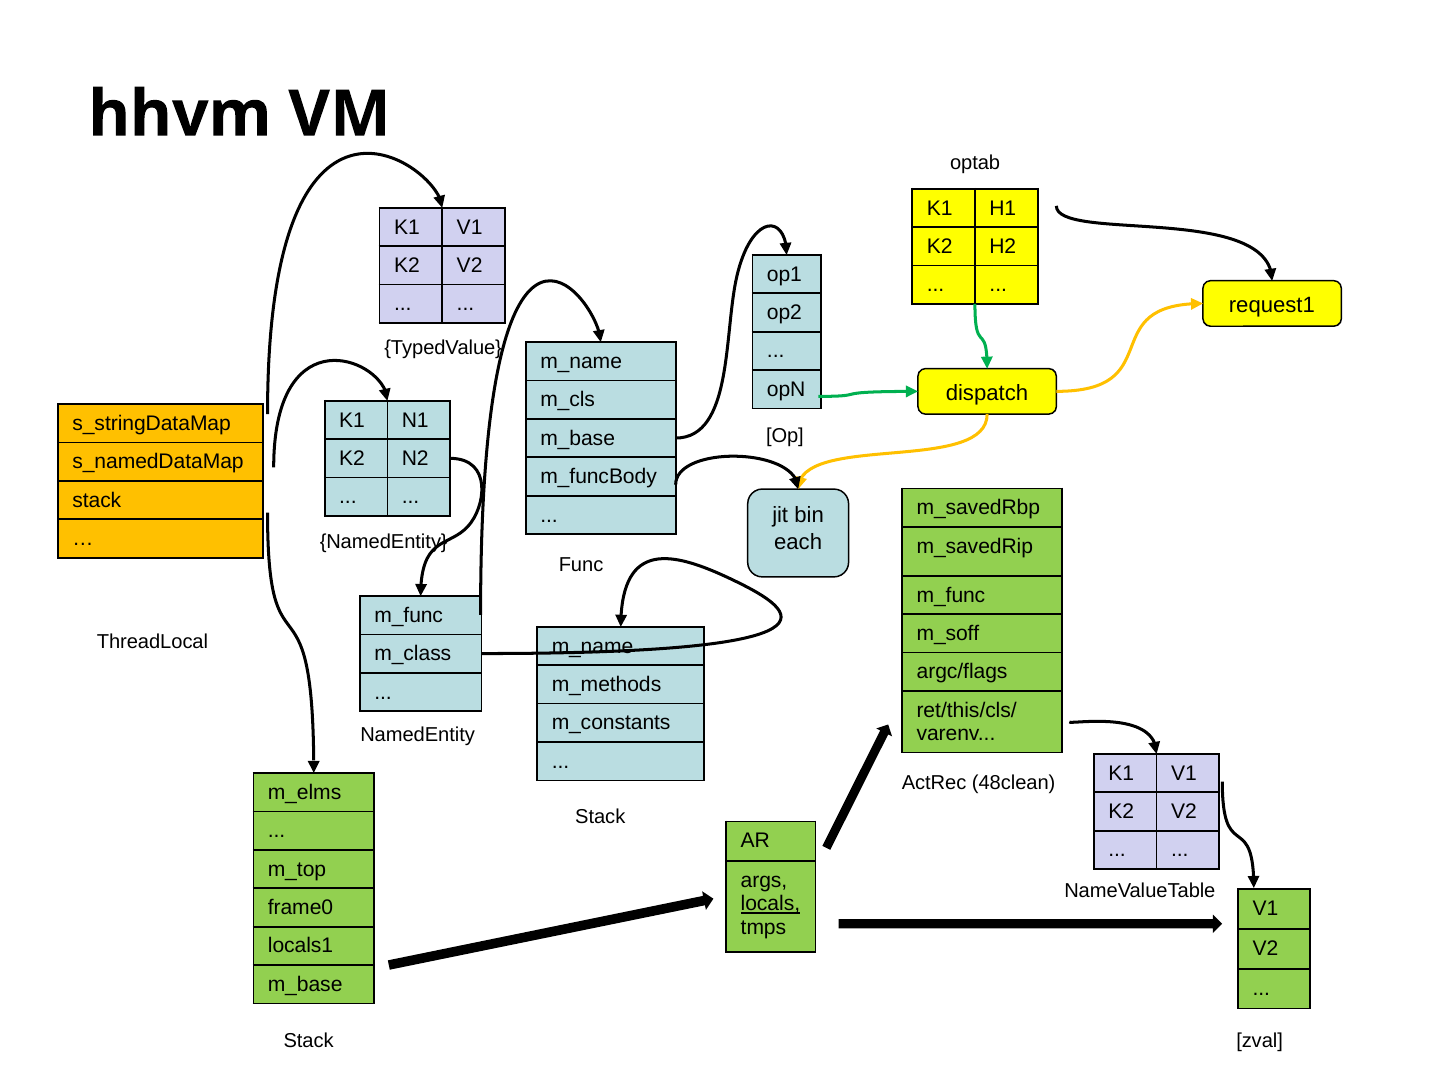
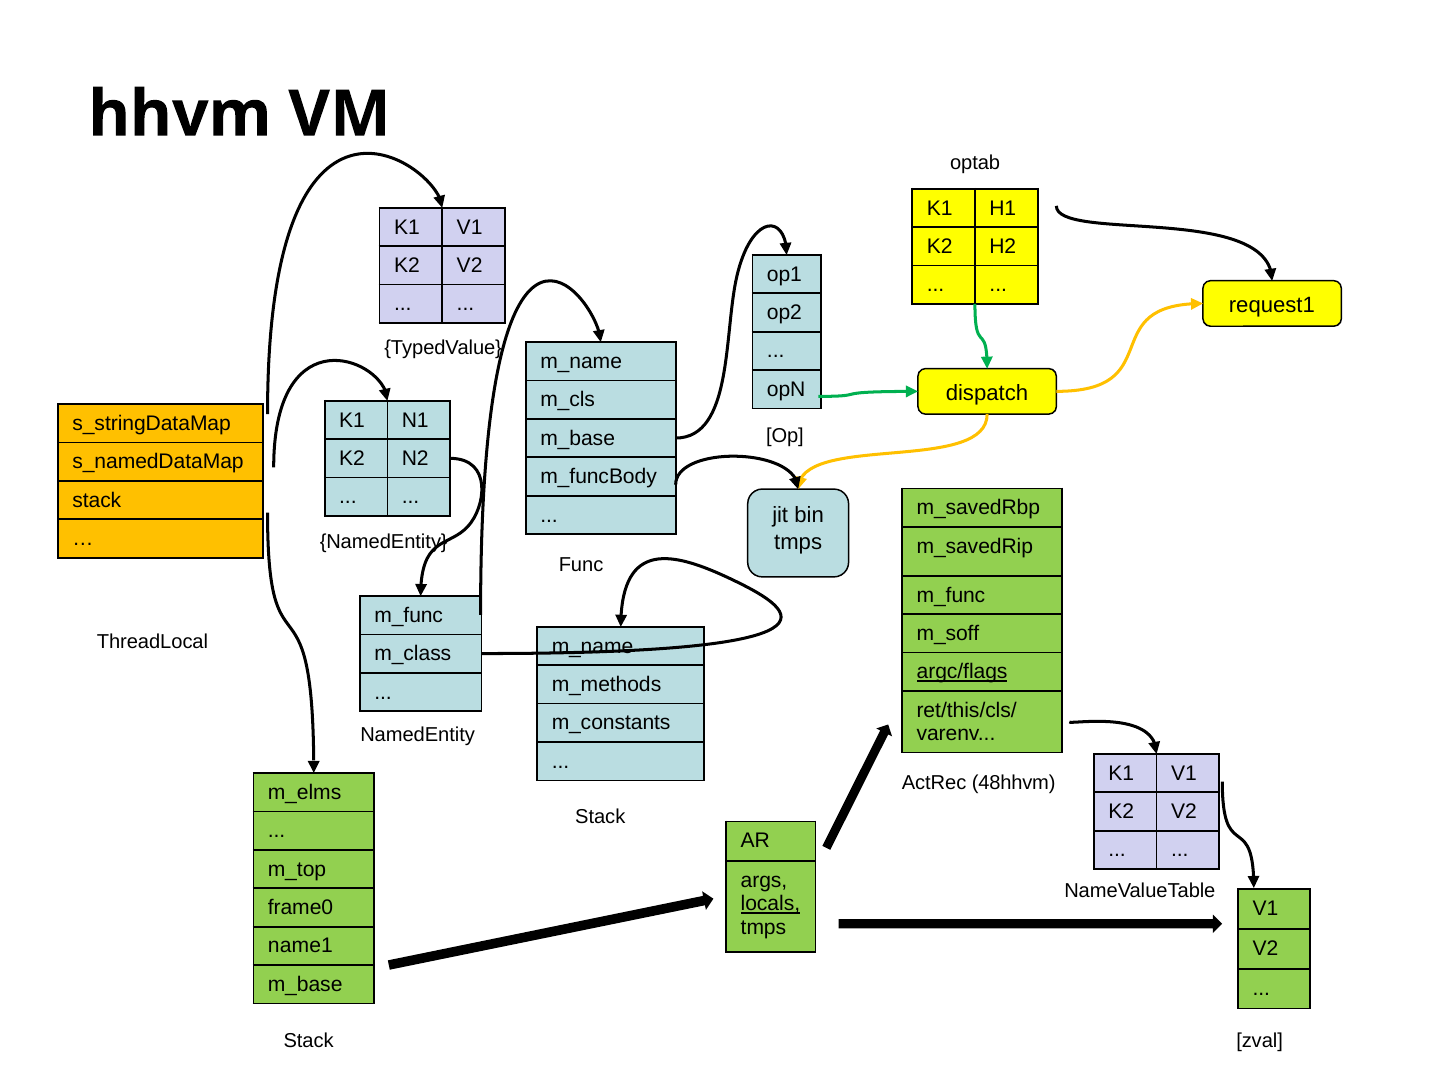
each: each -> tmps (798, 542)
argc/flags underline: none -> present (962, 672)
48clean: 48clean -> 48hhvm (1014, 783)
locals1: locals1 -> name1 (300, 946)
